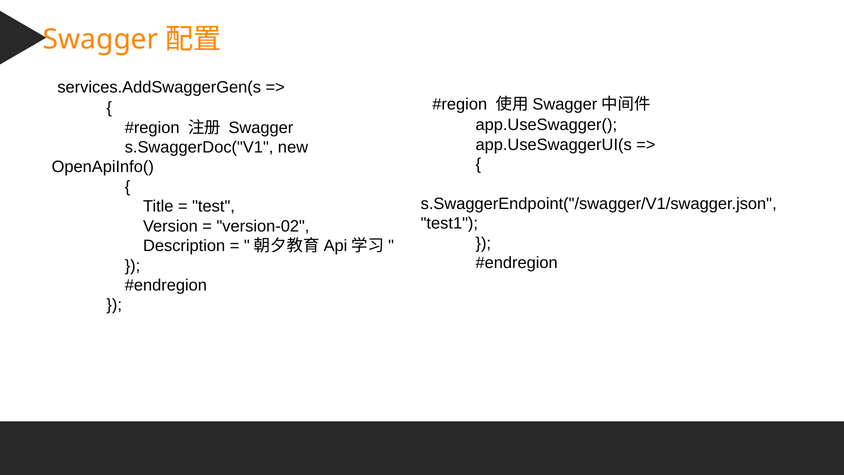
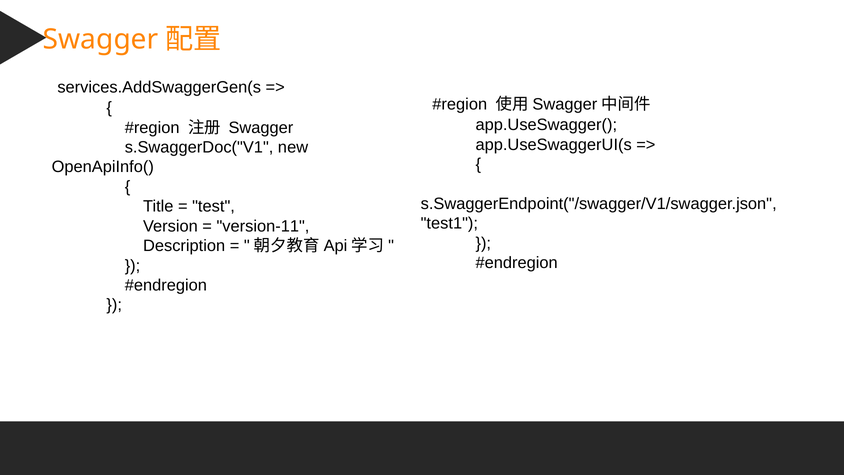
version-02: version-02 -> version-11 (263, 226)
